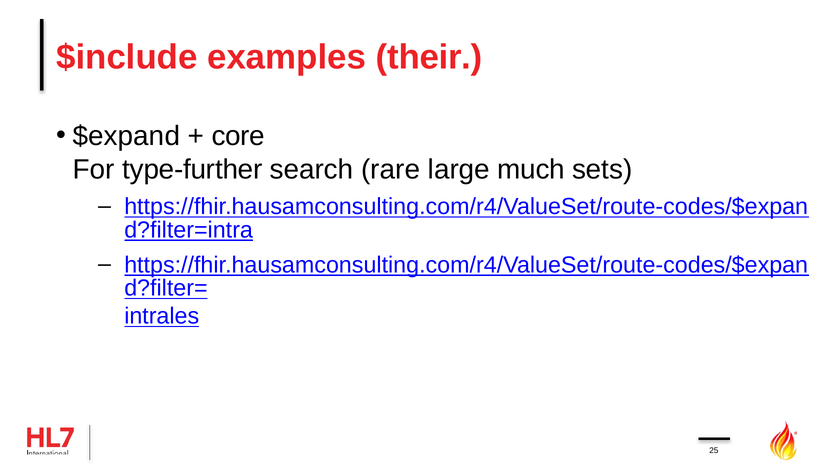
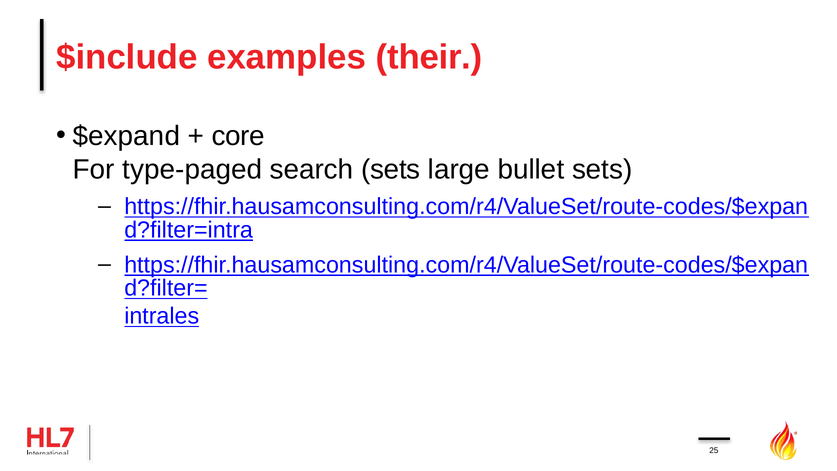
type-further: type-further -> type-paged (192, 169)
search rare: rare -> sets (391, 169)
much: much -> bullet (531, 169)
